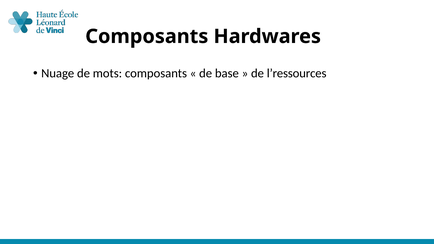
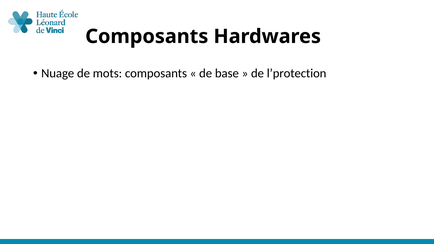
l’ressources: l’ressources -> l’protection (297, 73)
